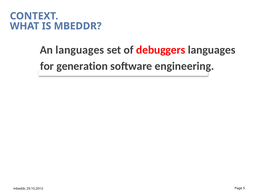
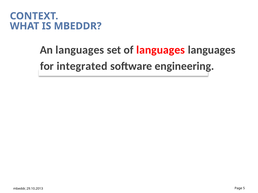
of debuggers: debuggers -> languages (161, 50)
generation: generation -> integrated (82, 66)
